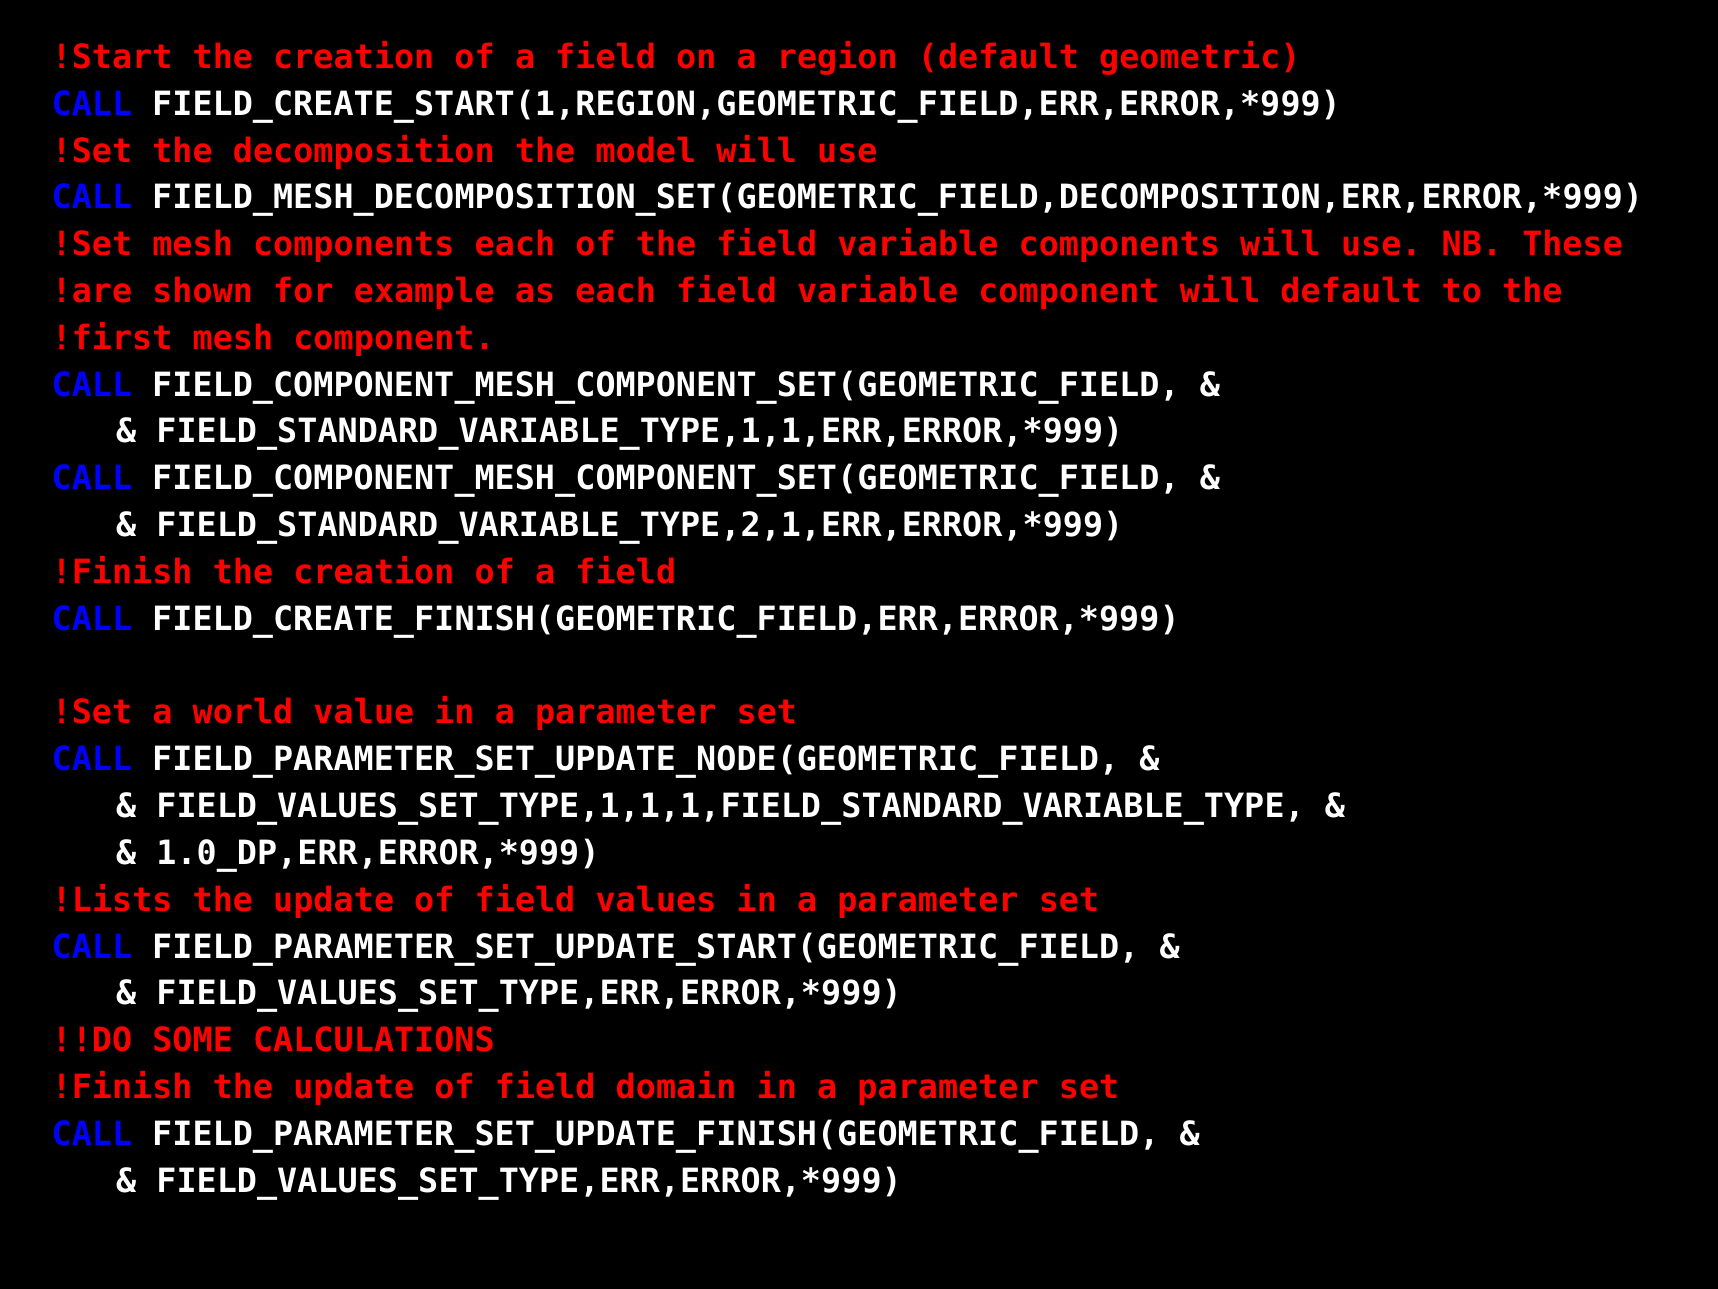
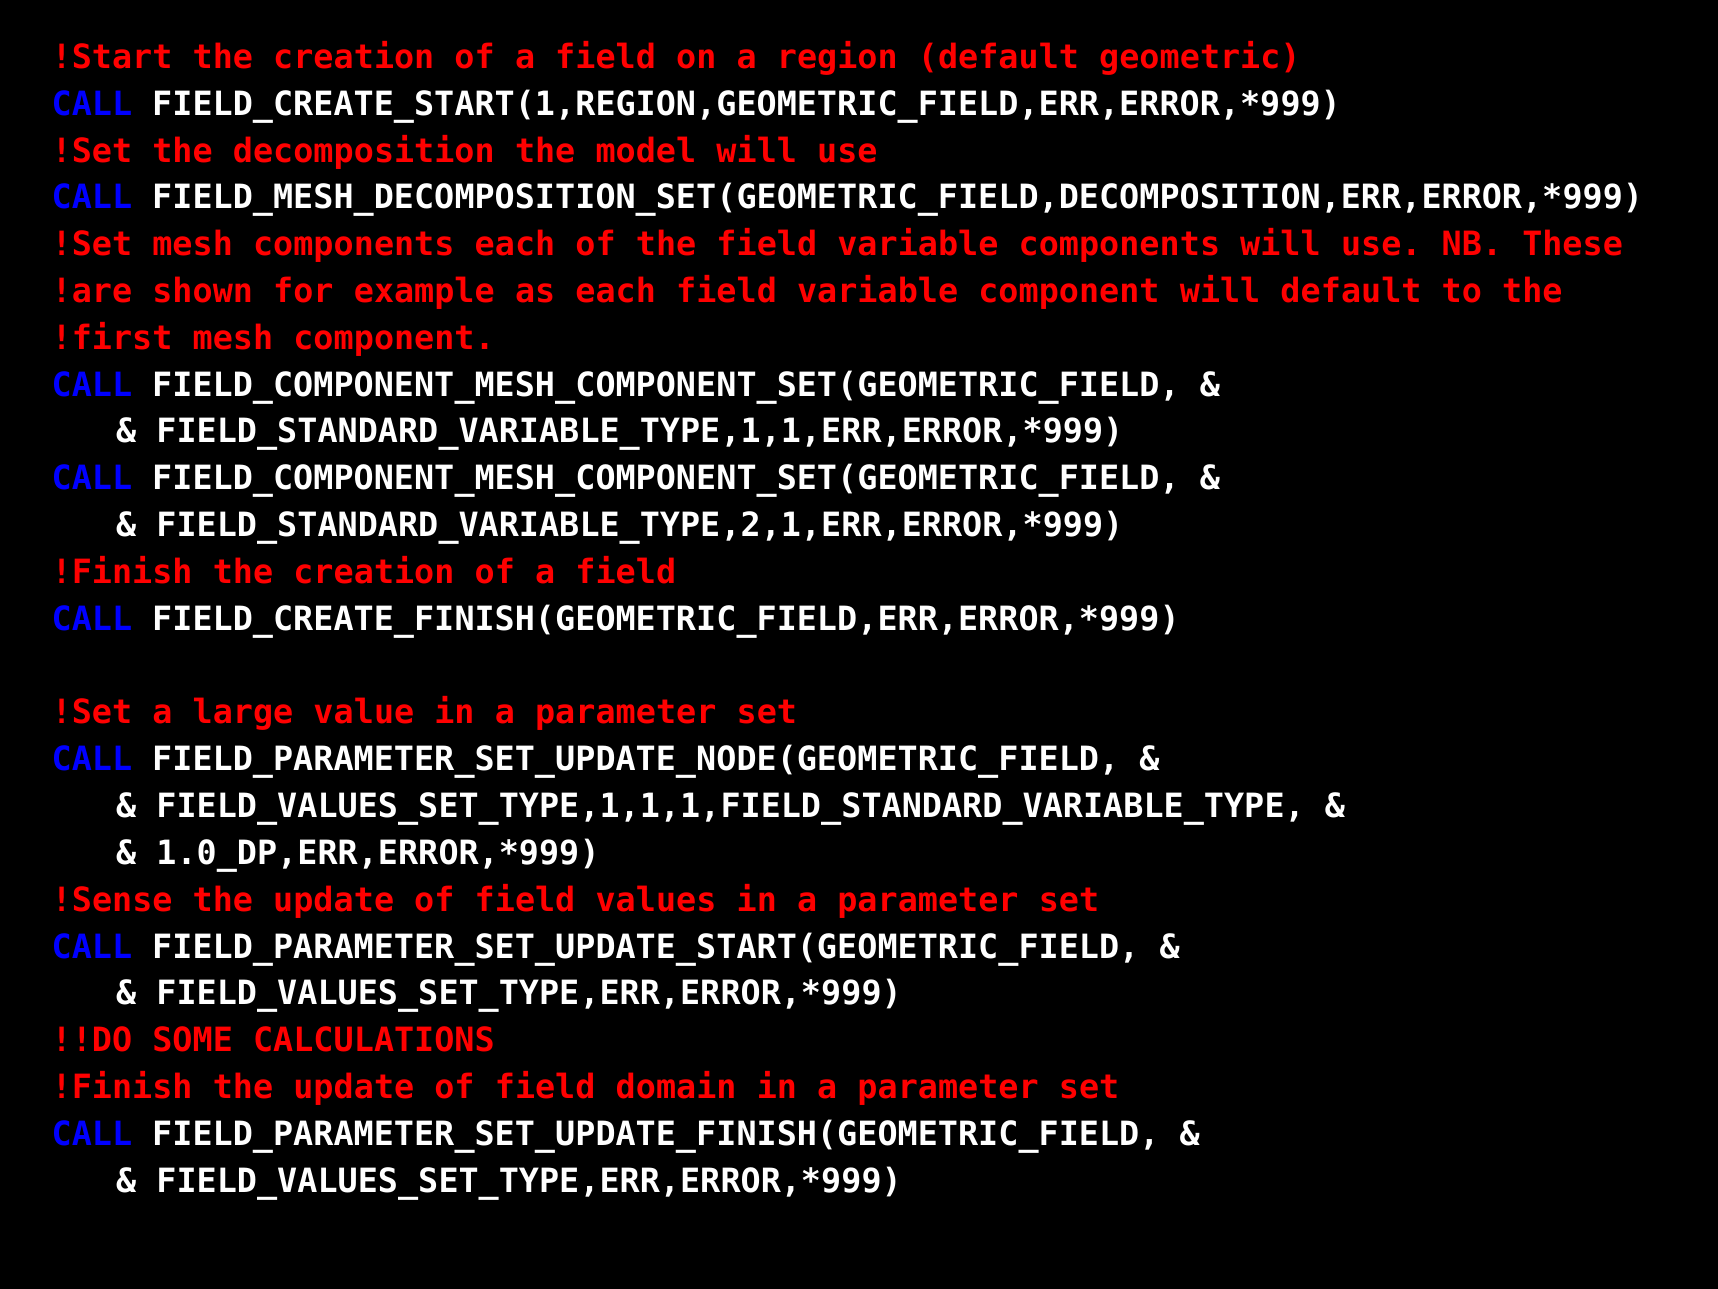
world: world -> large (243, 713)
!Lists: !Lists -> !Sense (112, 900)
